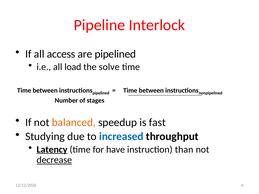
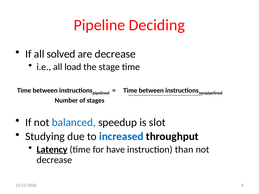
Interlock: Interlock -> Deciding (157, 25)
access: access -> solved (61, 54)
are pipelined: pipelined -> decrease (115, 54)
solve: solve -> stage (109, 67)
balanced colour: orange -> blue (74, 123)
fast: fast -> slot (157, 123)
decrease underline: present -> none (54, 160)
